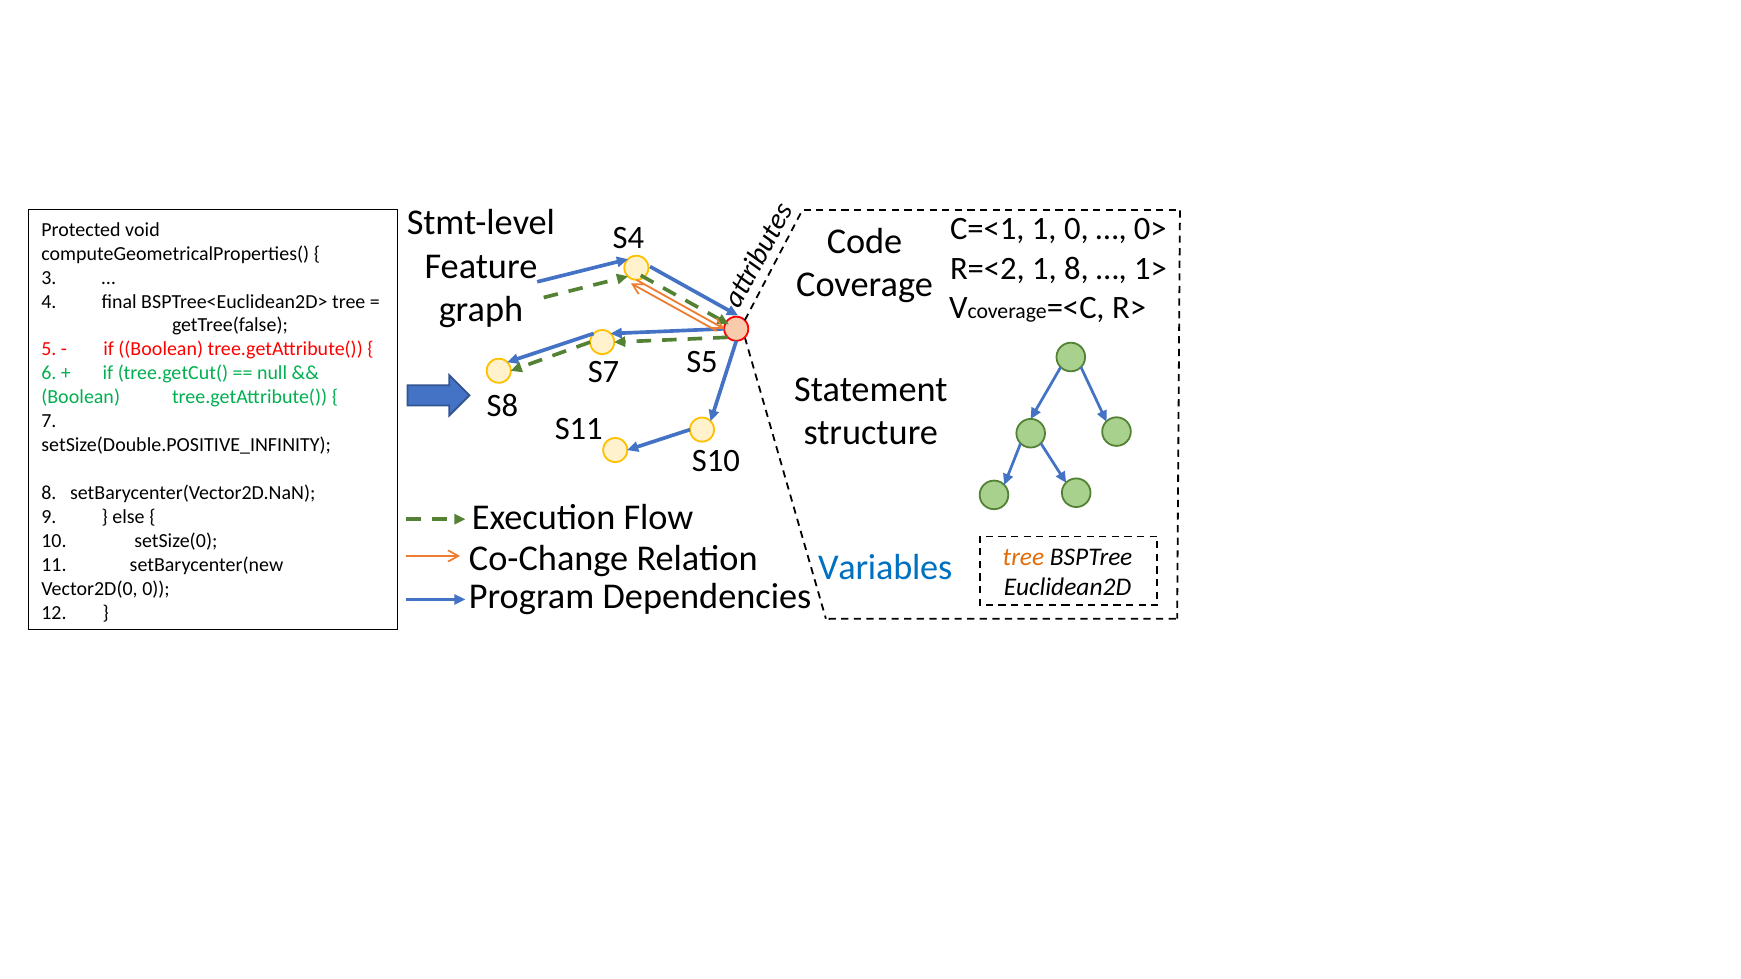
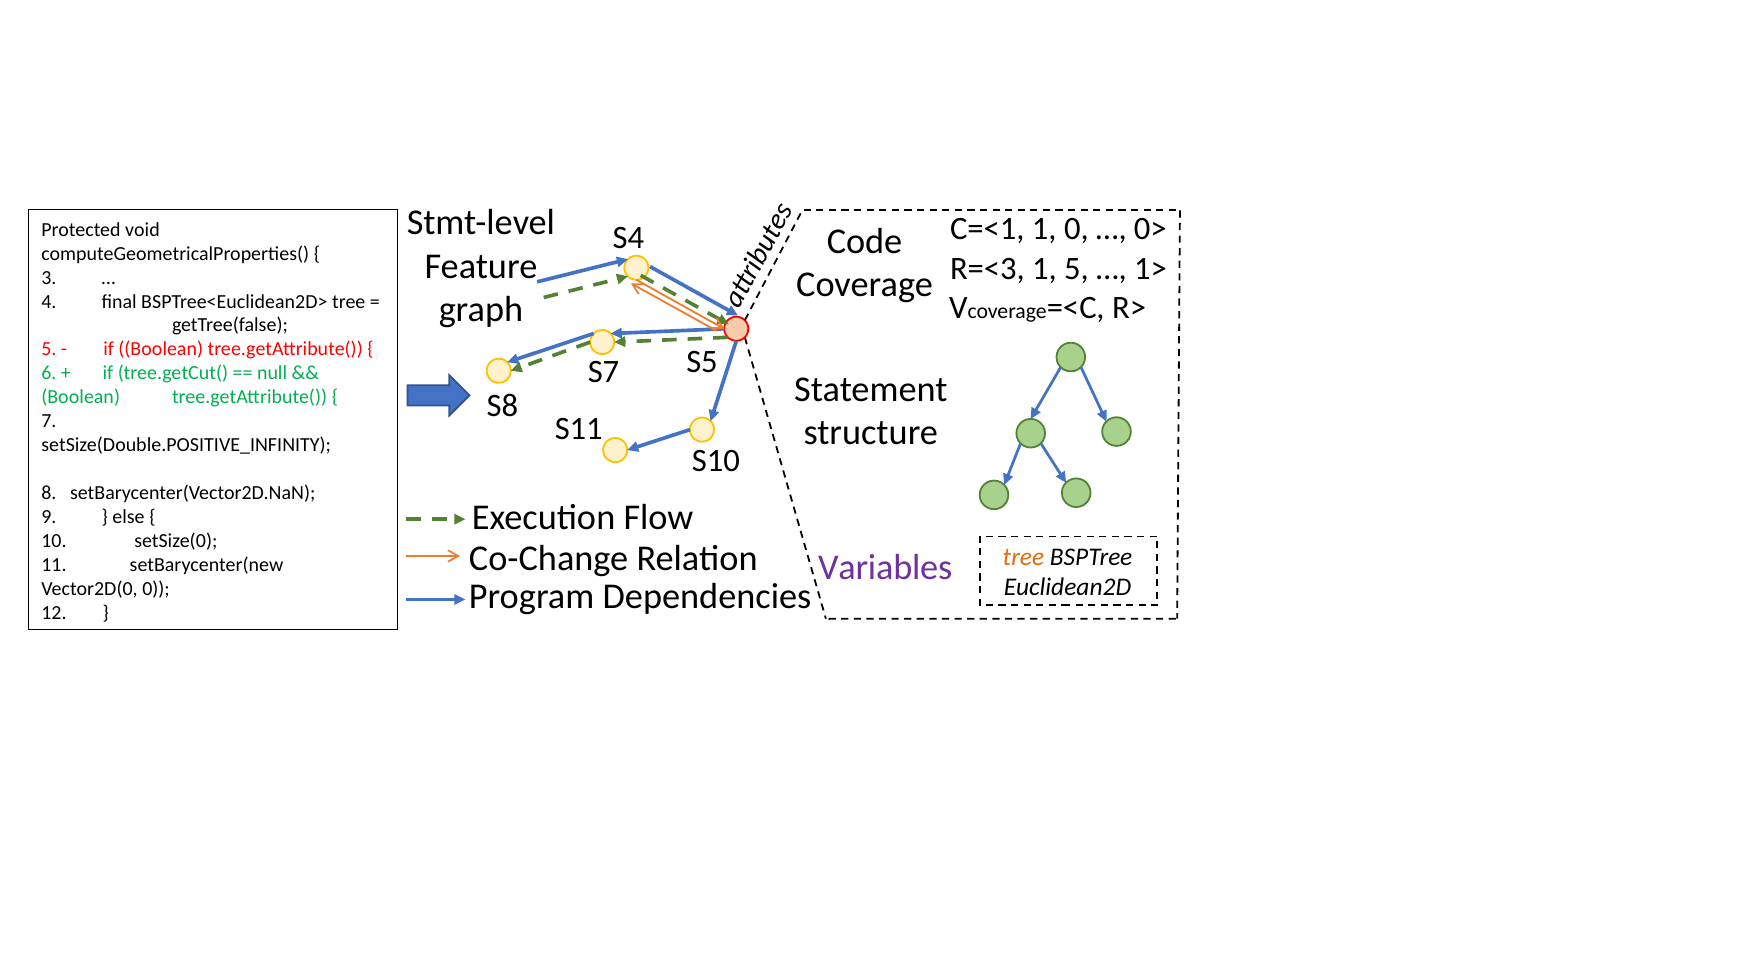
R=<2: R=<2 -> R=<3 (987, 268)
1 8: 8 -> 5 (1076, 268)
Variables colour: blue -> purple (885, 568)
